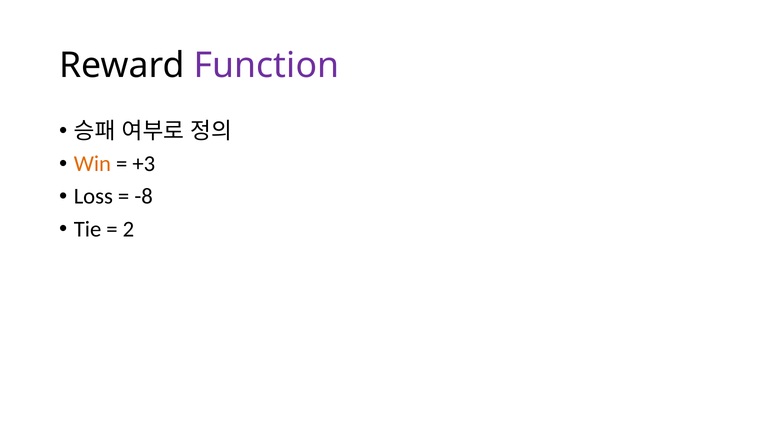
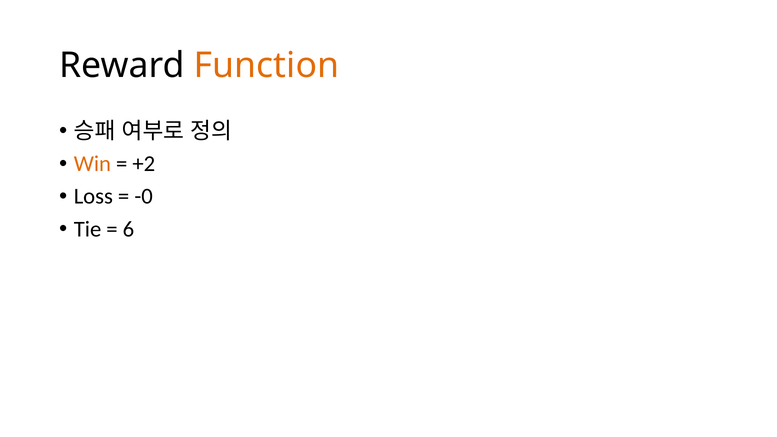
Function colour: purple -> orange (266, 65)
+3: +3 -> +2 (144, 164)
-8: -8 -> -0 (144, 197)
2: 2 -> 6 (128, 229)
